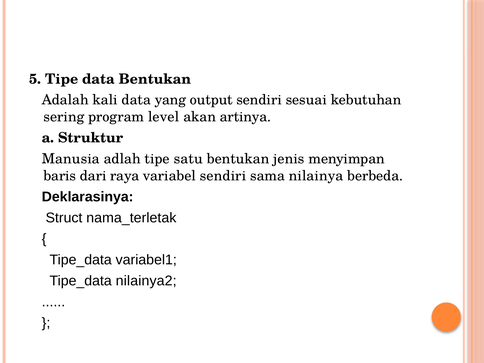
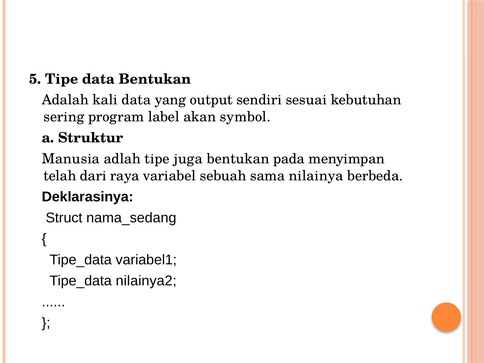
level: level -> label (164, 117)
artinya: artinya -> symbol (245, 117)
satu: satu -> juga (188, 159)
jenis: jenis -> pada (289, 159)
baris: baris -> telah (60, 176)
variabel sendiri: sendiri -> sebuah (223, 176)
nama_terletak: nama_terletak -> nama_sedang (131, 218)
